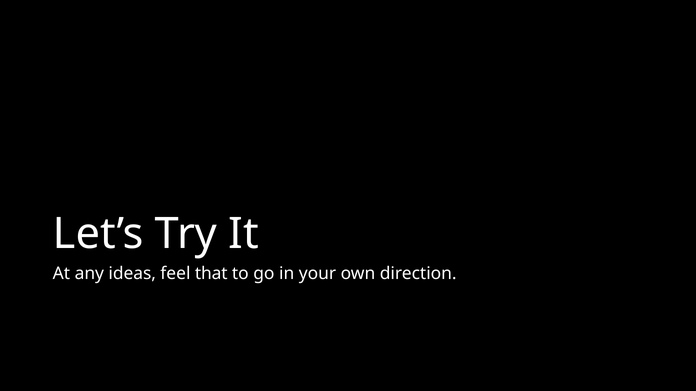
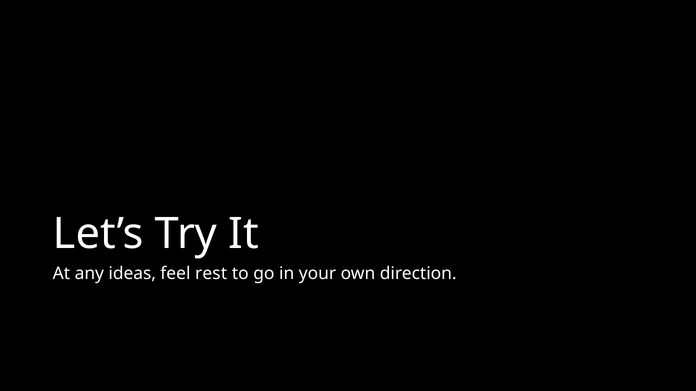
that: that -> rest (211, 274)
